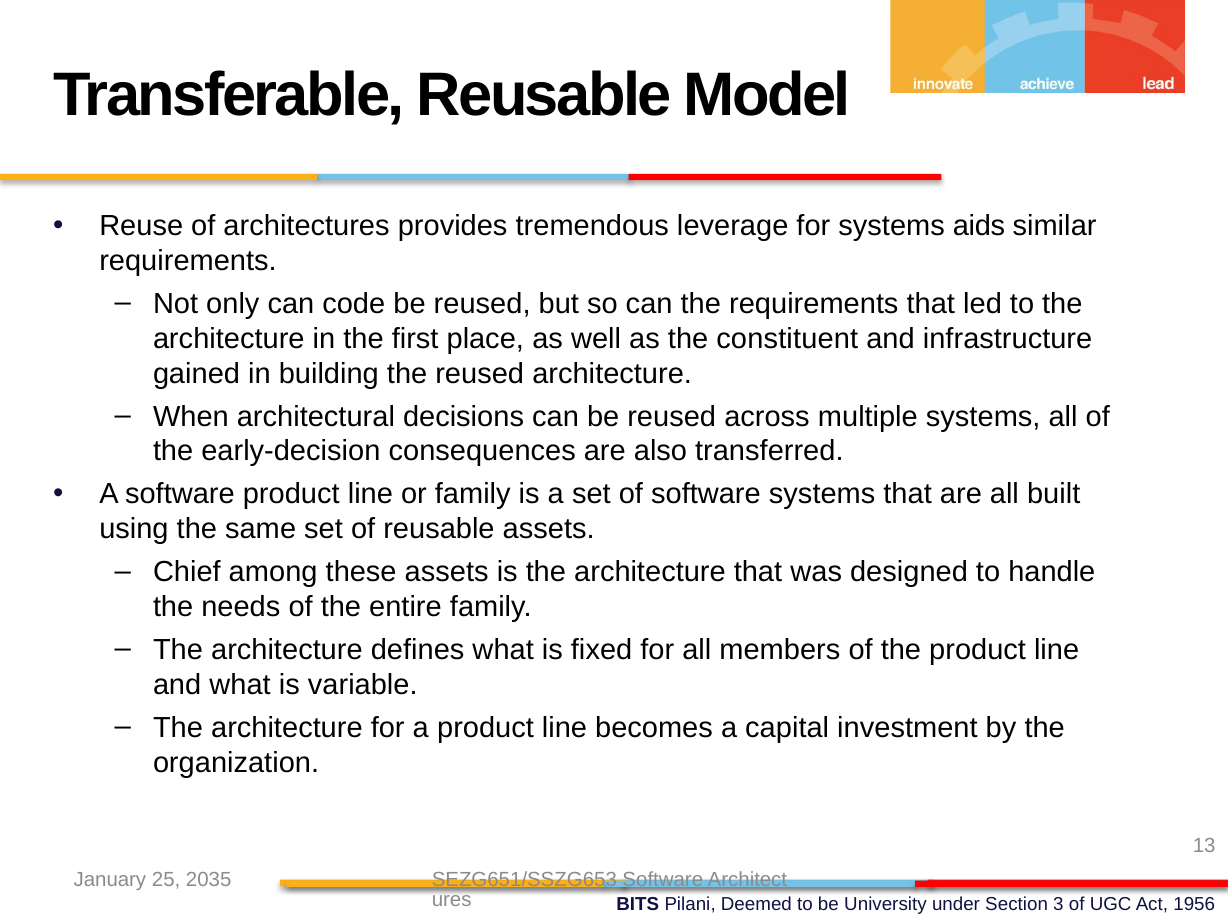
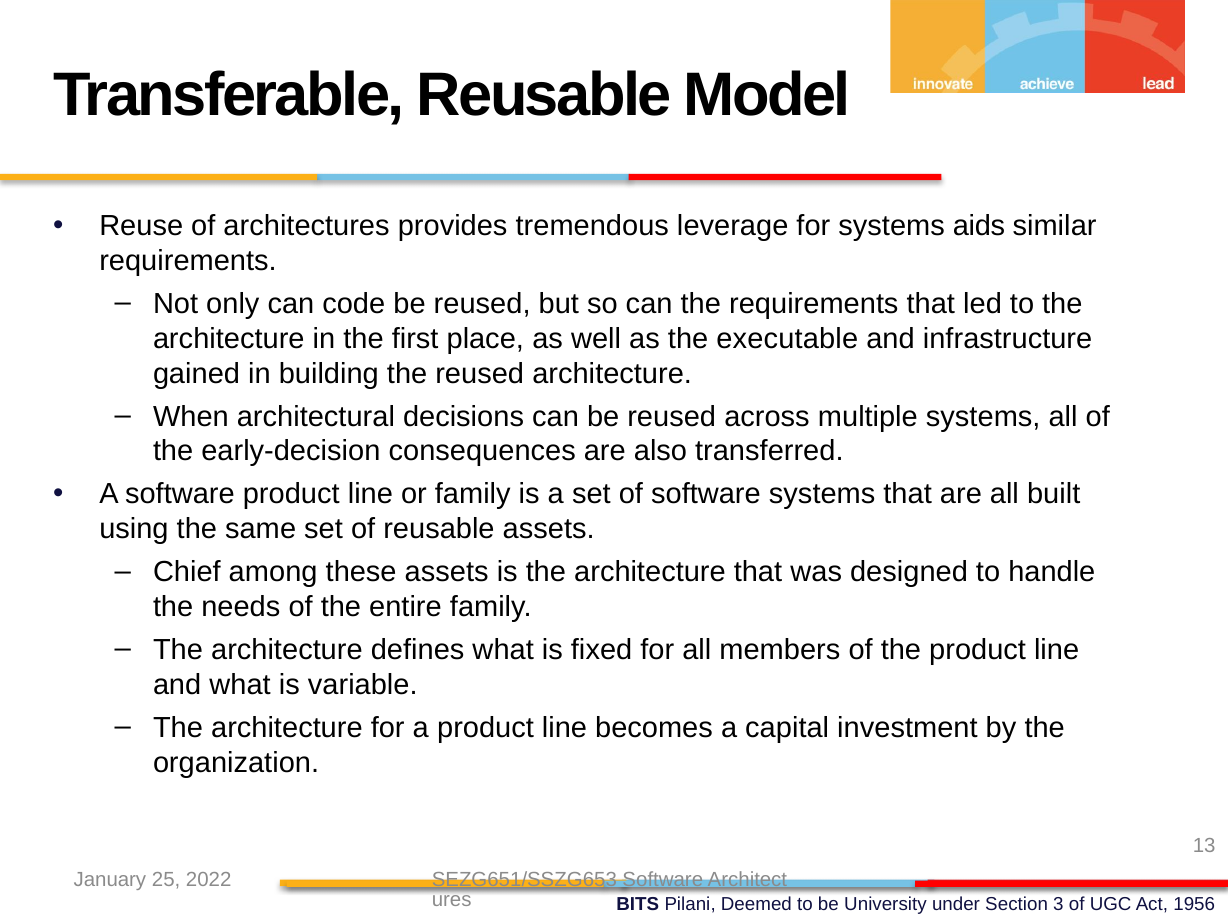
constituent: constituent -> executable (787, 339)
2035: 2035 -> 2022 (209, 880)
